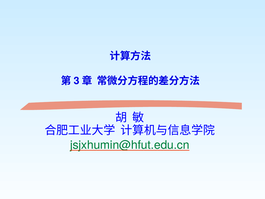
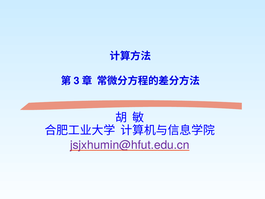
jsjxhumin@hfut.edu.cn colour: green -> purple (130, 145)
